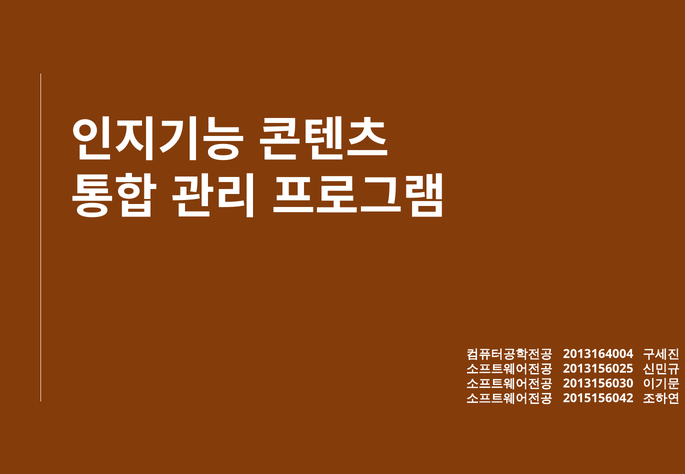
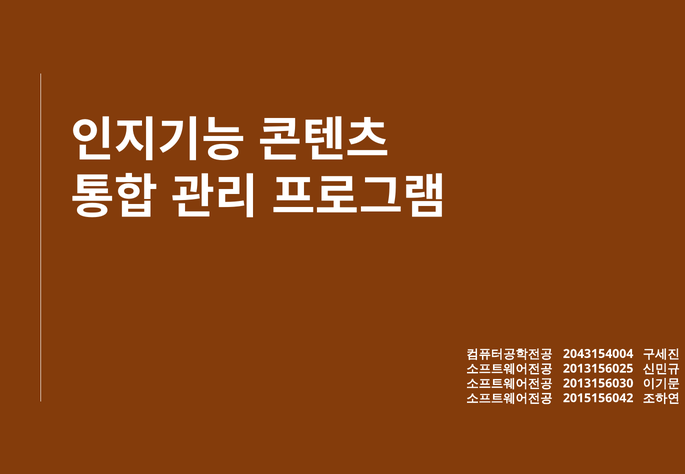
2013164004: 2013164004 -> 2043154004 (598, 354)
